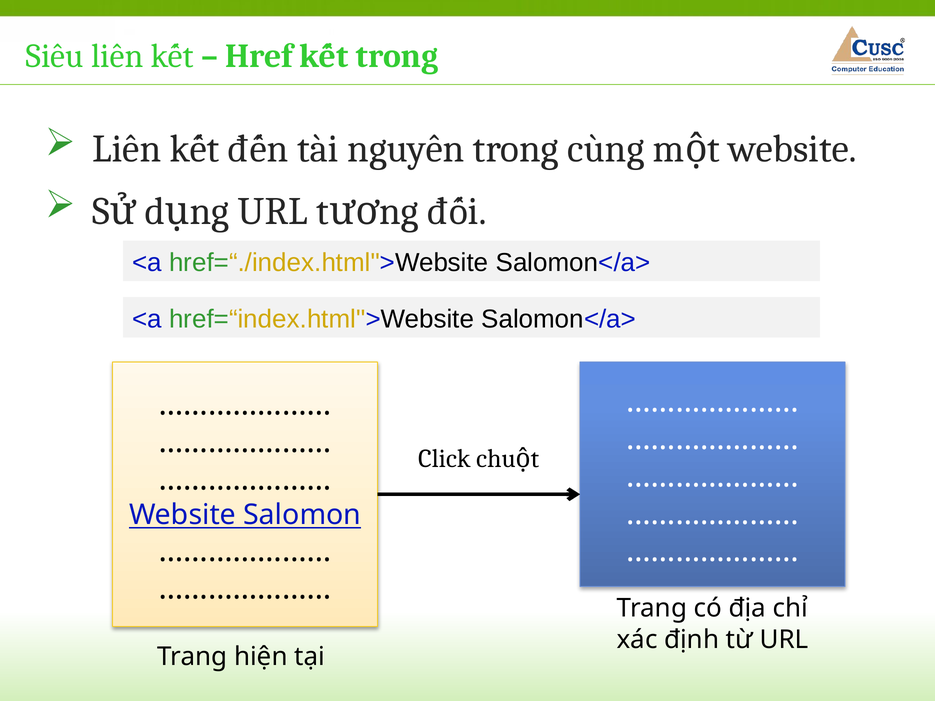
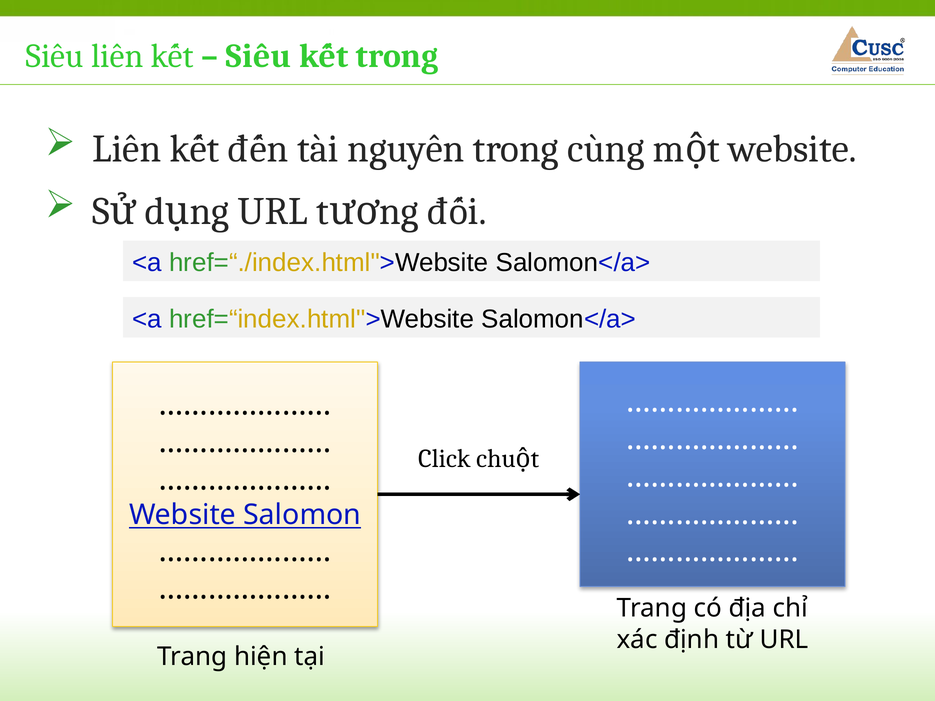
Href: Href -> Siêu (259, 56)
